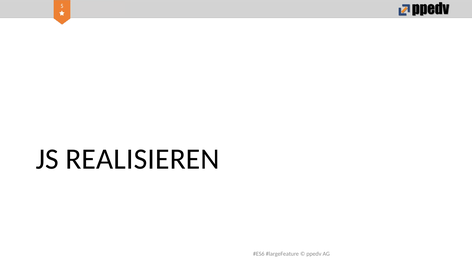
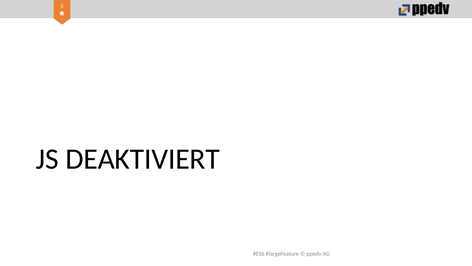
REALISIEREN: REALISIEREN -> DEAKTIVIERT (143, 159)
